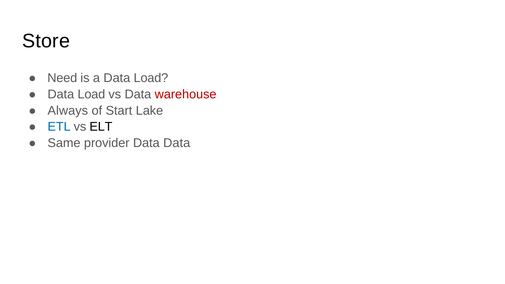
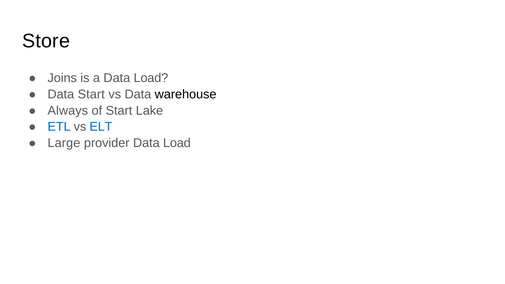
Need: Need -> Joins (62, 78)
Load: Load -> Start (91, 94)
warehouse colour: red -> black (186, 94)
ELT colour: black -> blue (101, 127)
Same: Same -> Large (64, 143)
provider Data Data: Data -> Load (177, 143)
